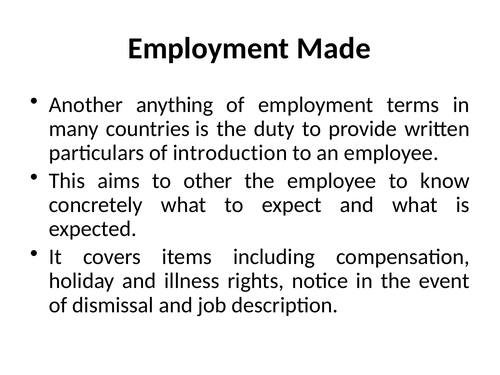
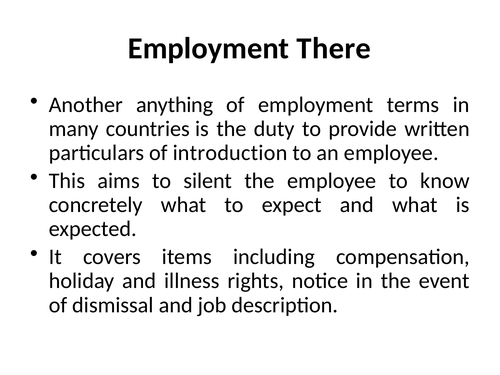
Made: Made -> There (334, 48)
other: other -> silent (208, 181)
